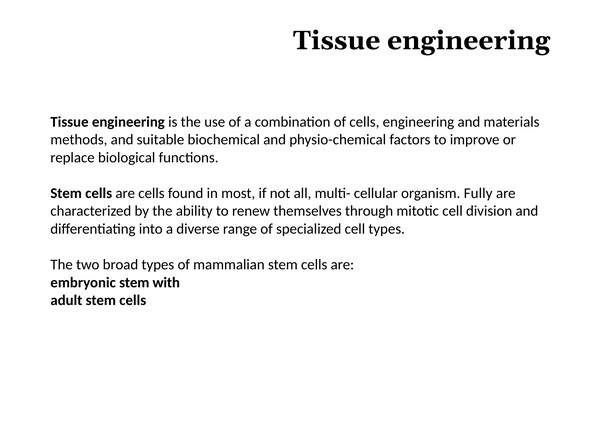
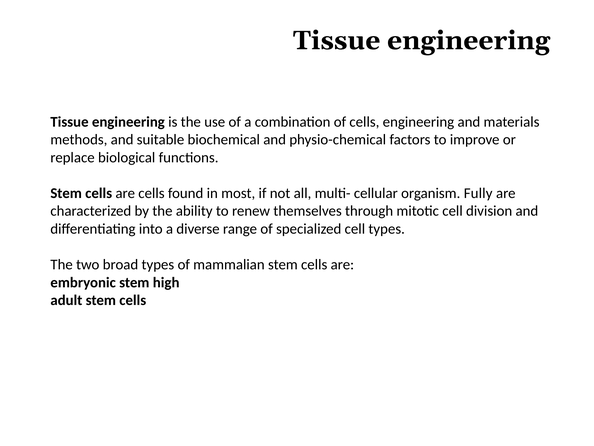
with: with -> high (166, 282)
